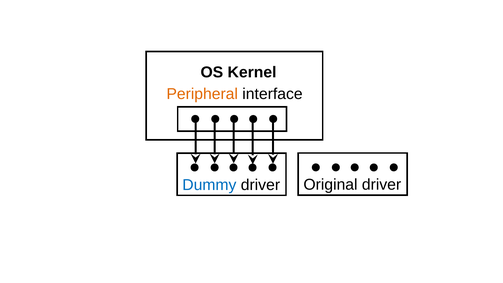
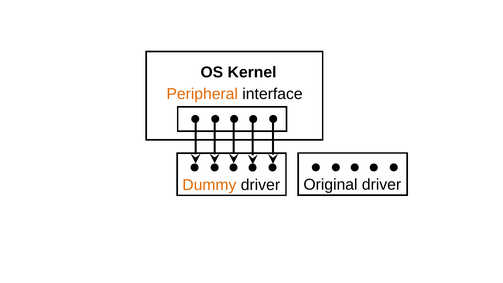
Dummy colour: blue -> orange (209, 185)
